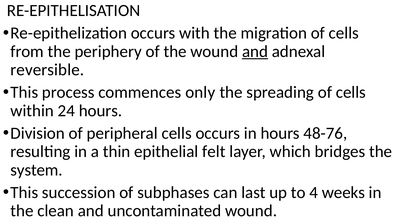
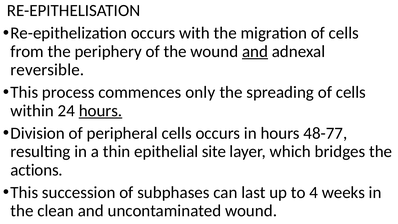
hours underline: none -> present (101, 111)
48-76: 48-76 -> 48-77 (325, 133)
felt: felt -> site (214, 152)
system: system -> actions (37, 170)
